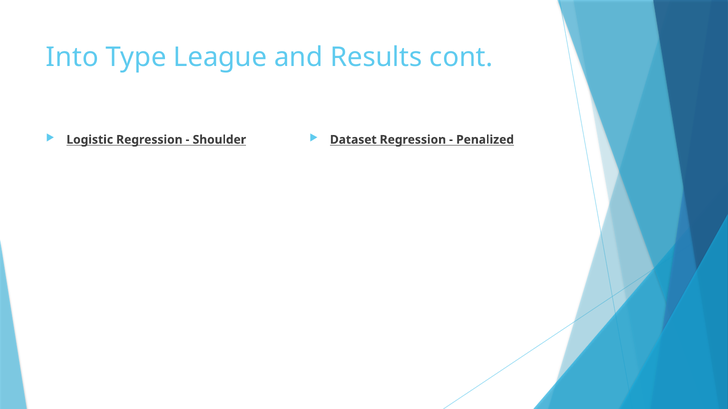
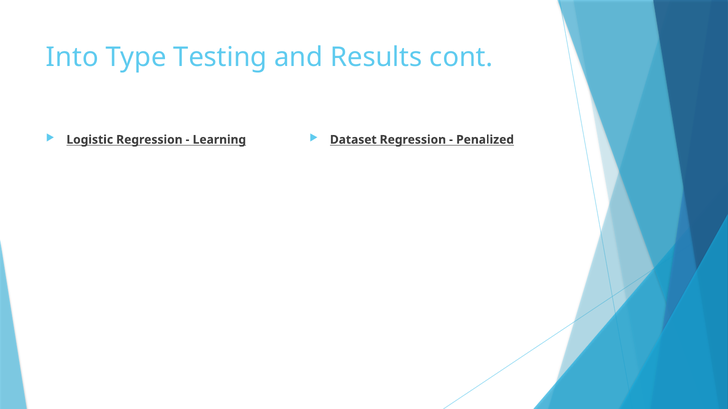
League: League -> Testing (220, 57)
Shoulder: Shoulder -> Learning (219, 140)
